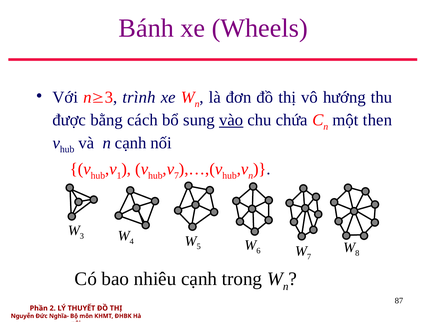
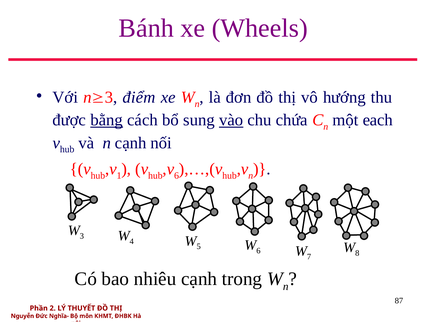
trình: trình -> điểm (139, 97)
bằng underline: none -> present (107, 120)
then: then -> each (378, 120)
7: 7 -> 6 (177, 175)
